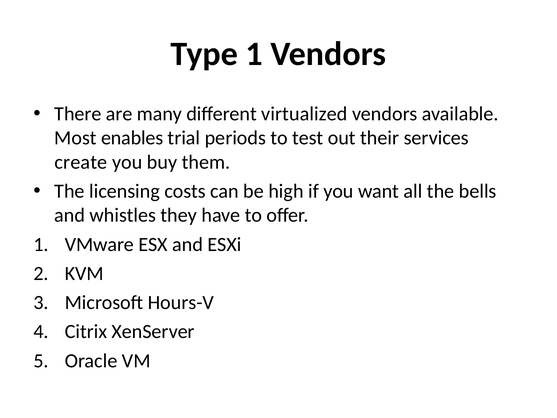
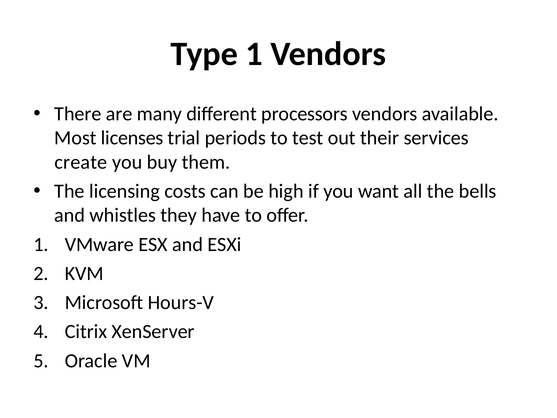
virtualized: virtualized -> processors (305, 114)
enables: enables -> licenses (132, 138)
